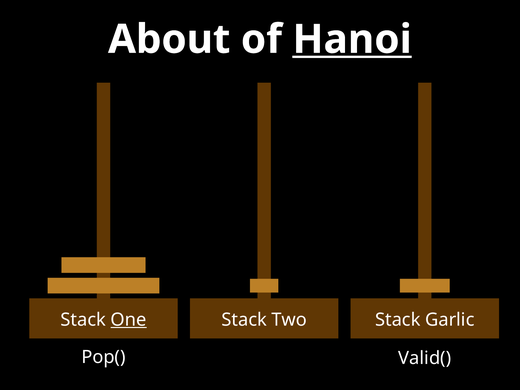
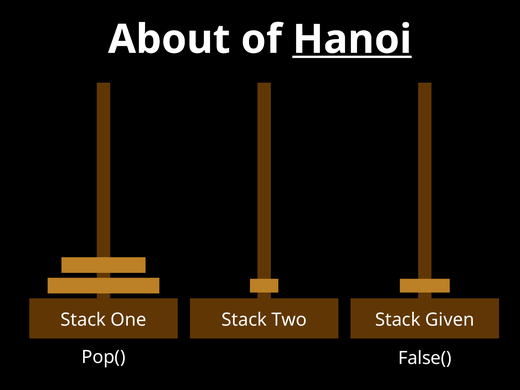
One underline: present -> none (129, 320)
Garlic: Garlic -> Given (450, 320)
Valid(: Valid( -> False( (425, 358)
